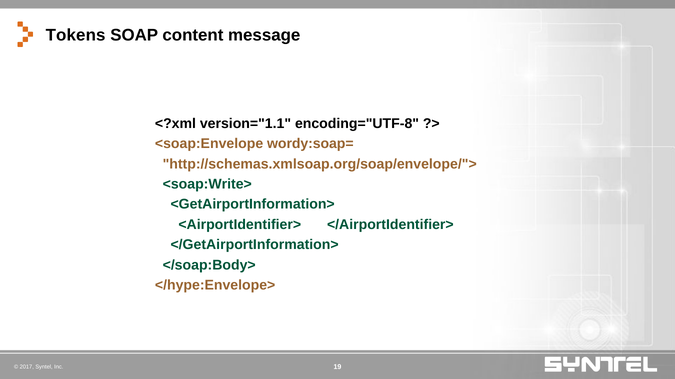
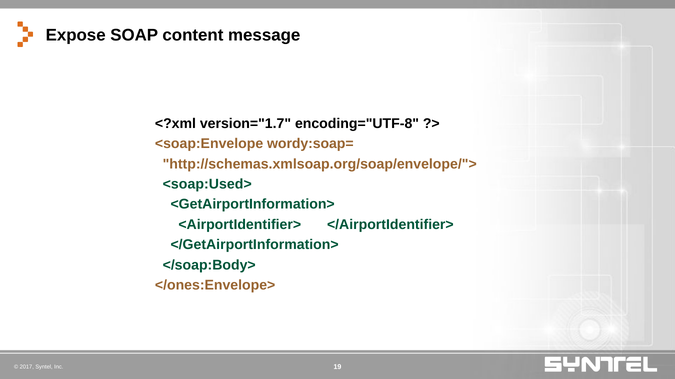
Tokens: Tokens -> Expose (76, 35)
version="1.1: version="1.1 -> version="1.7 (245, 124)
<soap:Write>: <soap:Write> -> <soap:Used> (207, 184)
</hype:Envelope>: </hype:Envelope> -> </ones:Envelope> (215, 286)
